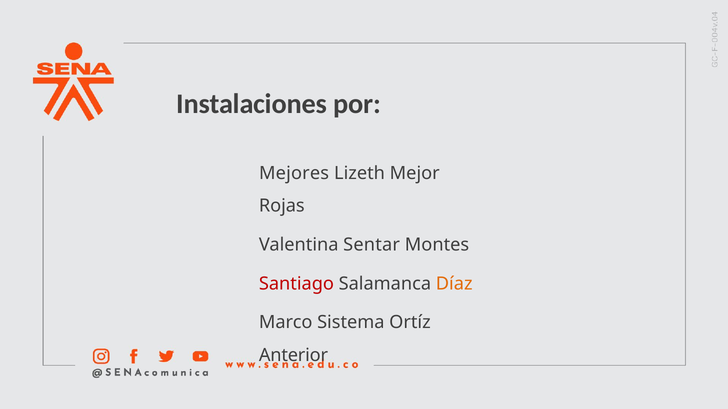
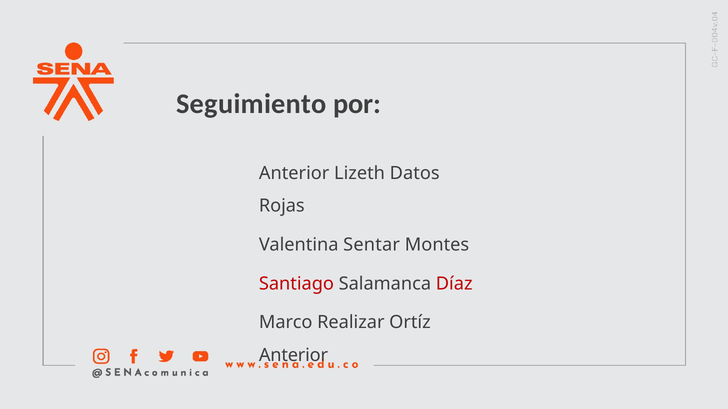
Instalaciones: Instalaciones -> Seguimiento (251, 104)
Mejores: Mejores -> Anterior (294, 173)
Mejor: Mejor -> Datos (415, 173)
Díaz colour: orange -> red (454, 284)
Sistema: Sistema -> Realizar (351, 323)
